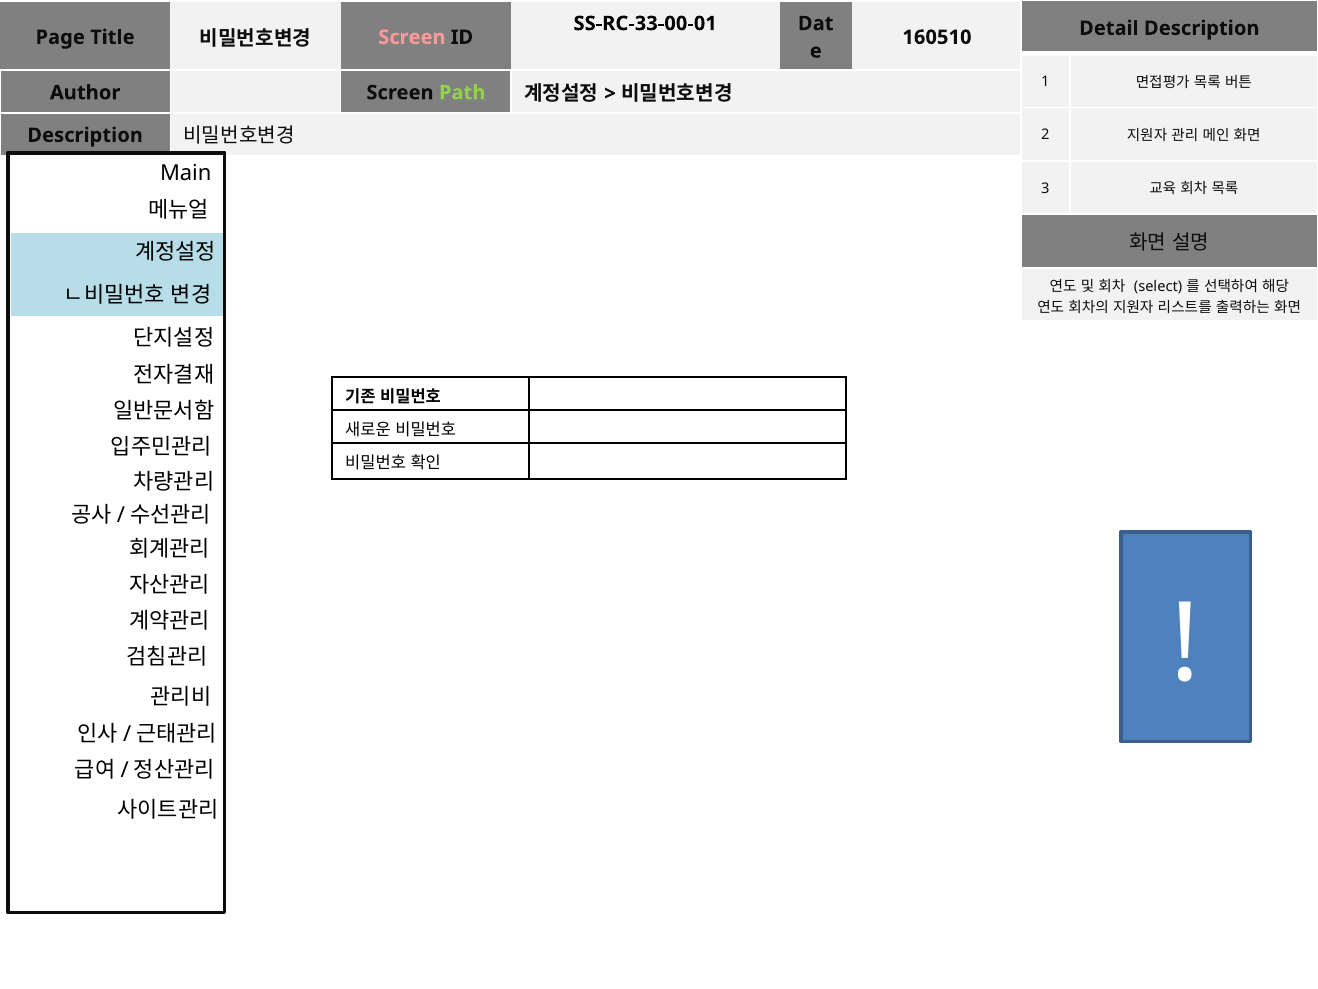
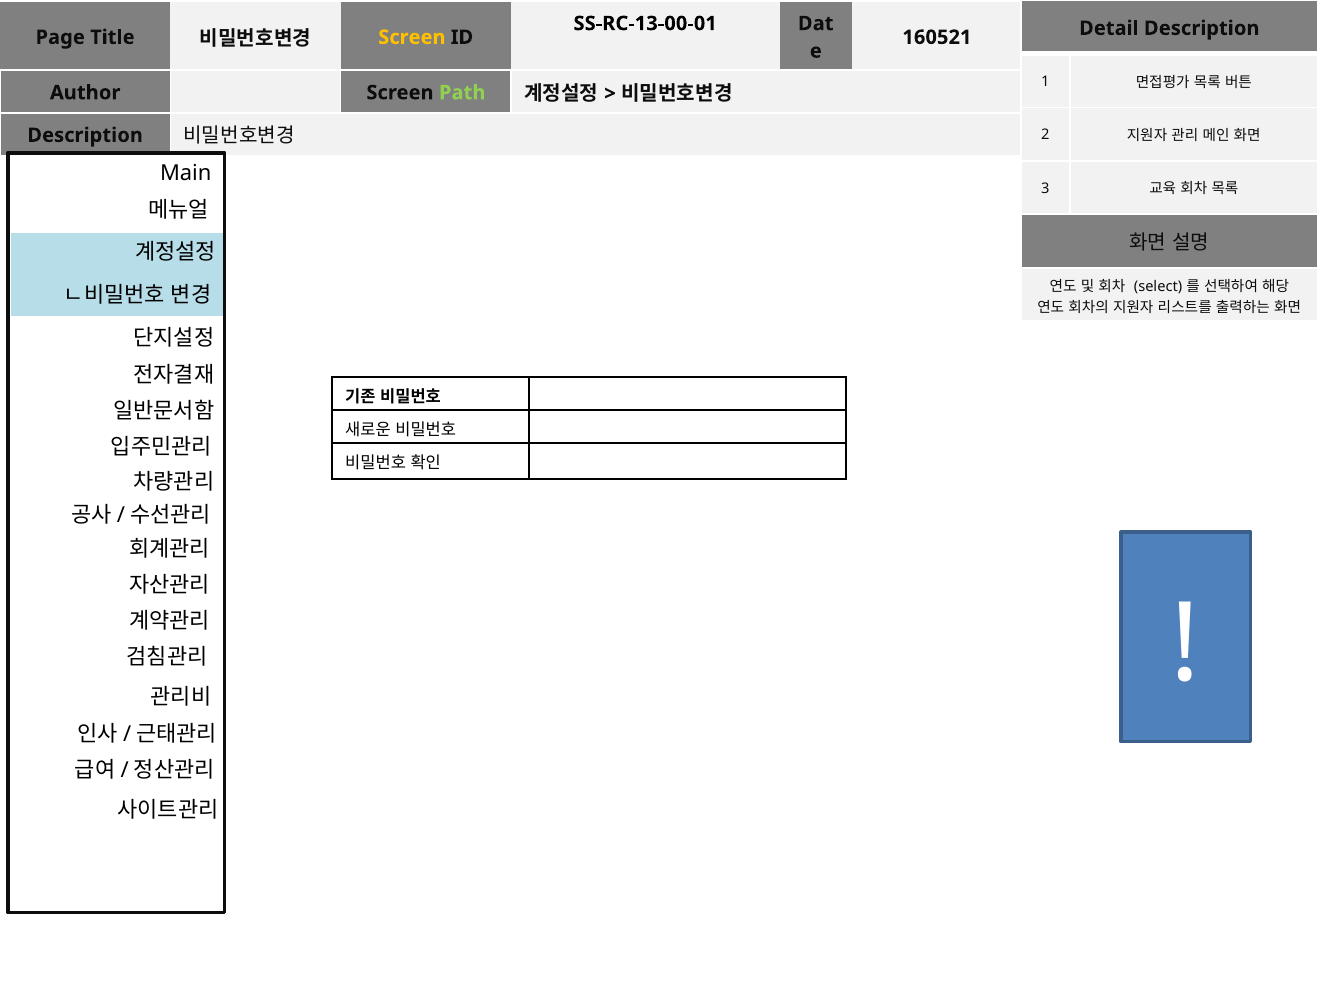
SS-RC-33-00-01: SS-RC-33-00-01 -> SS-RC-13-00-01 (645, 24)
Screen colour: pink -> yellow (412, 37)
160510: 160510 -> 160521 (937, 37)
